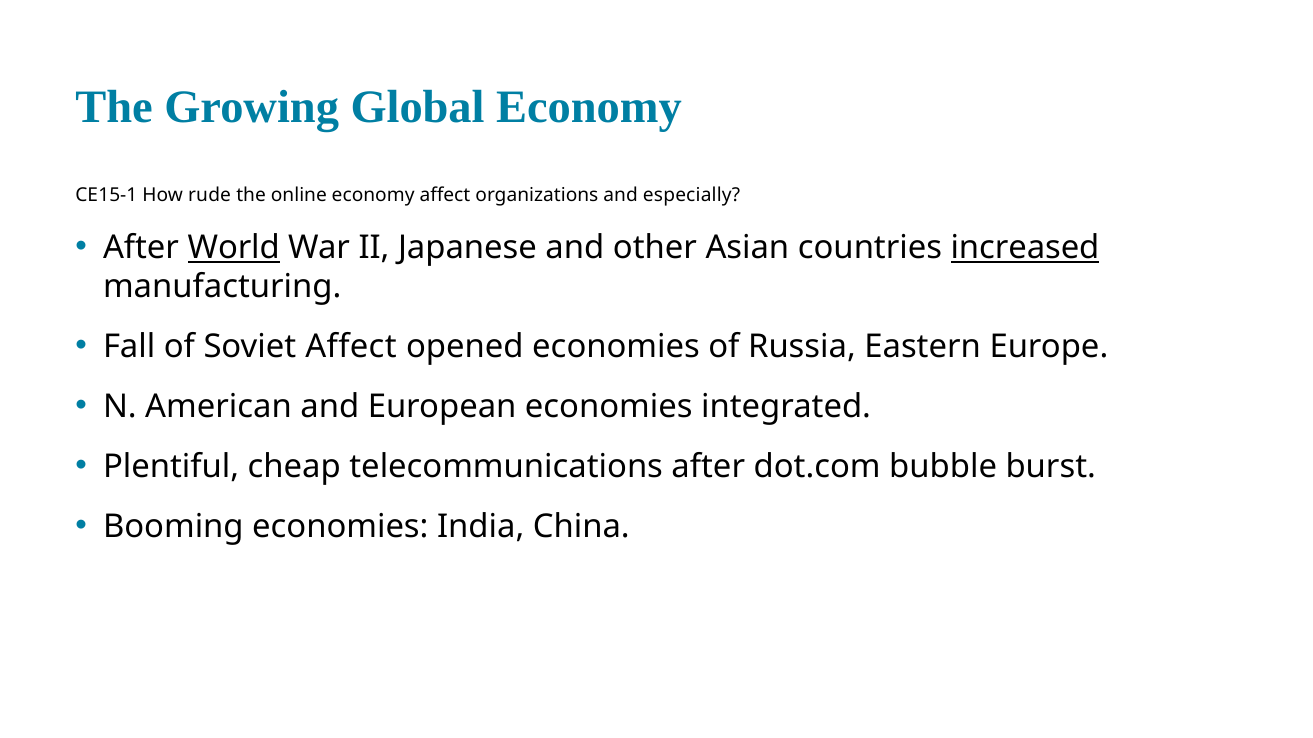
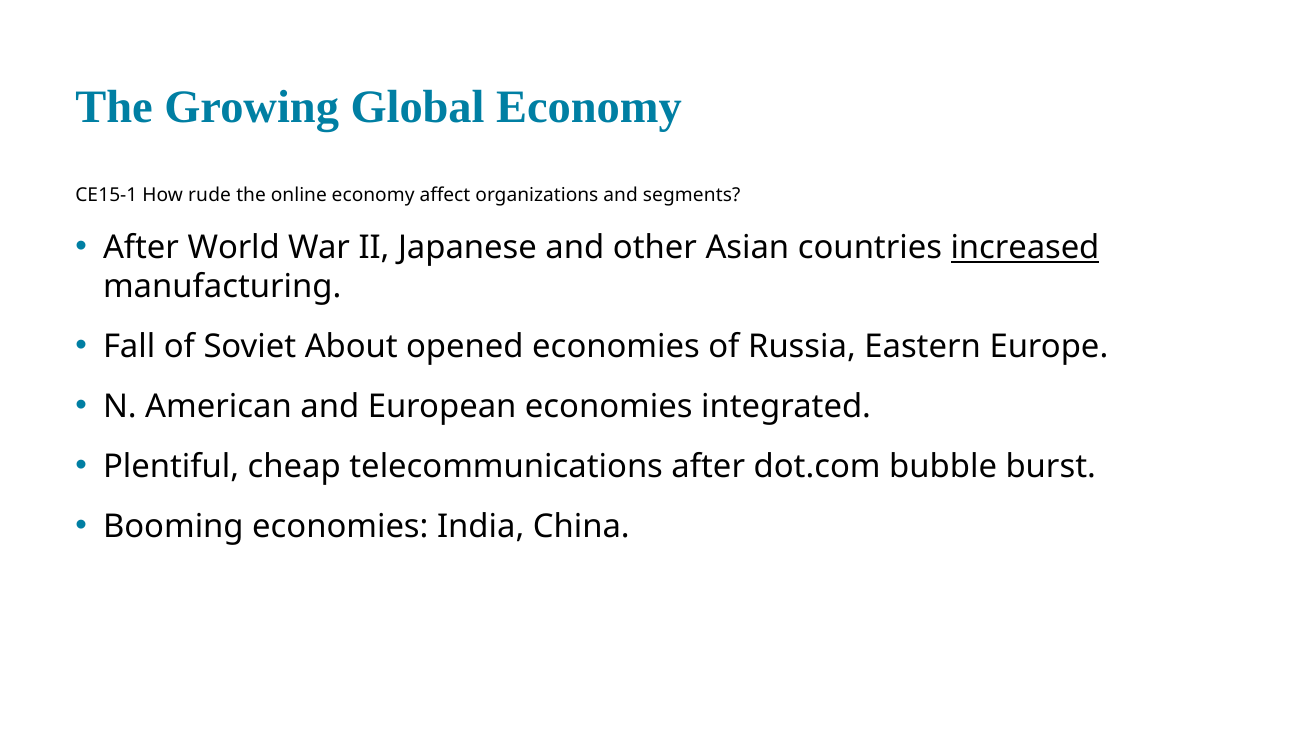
especially: especially -> segments (692, 195)
World underline: present -> none (234, 248)
Soviet Affect: Affect -> About (351, 347)
